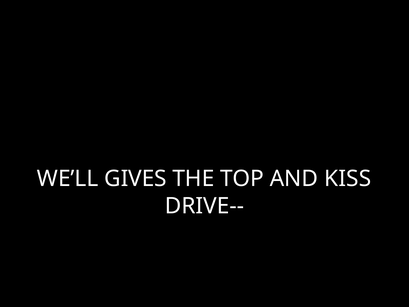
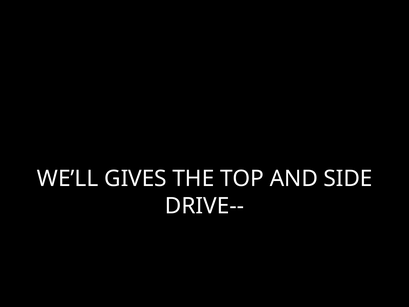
KISS: KISS -> SIDE (348, 178)
